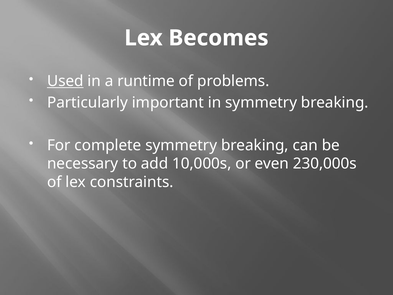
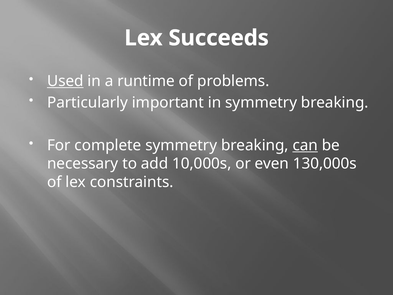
Becomes: Becomes -> Succeeds (219, 38)
can underline: none -> present (305, 145)
230,000s: 230,000s -> 130,000s (325, 164)
